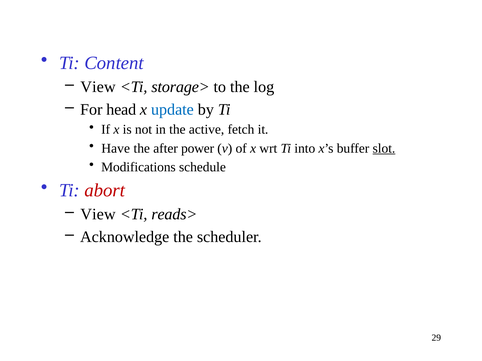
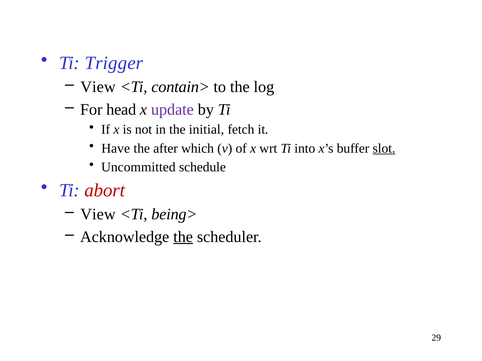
Content: Content -> Trigger (114, 63)
storage>: storage> -> contain> (181, 87)
update colour: blue -> purple (172, 110)
active: active -> initial (207, 130)
power: power -> which (198, 148)
Modifications: Modifications -> Uncommitted (138, 167)
reads>: reads> -> being> (174, 215)
the underline: none -> present (183, 237)
